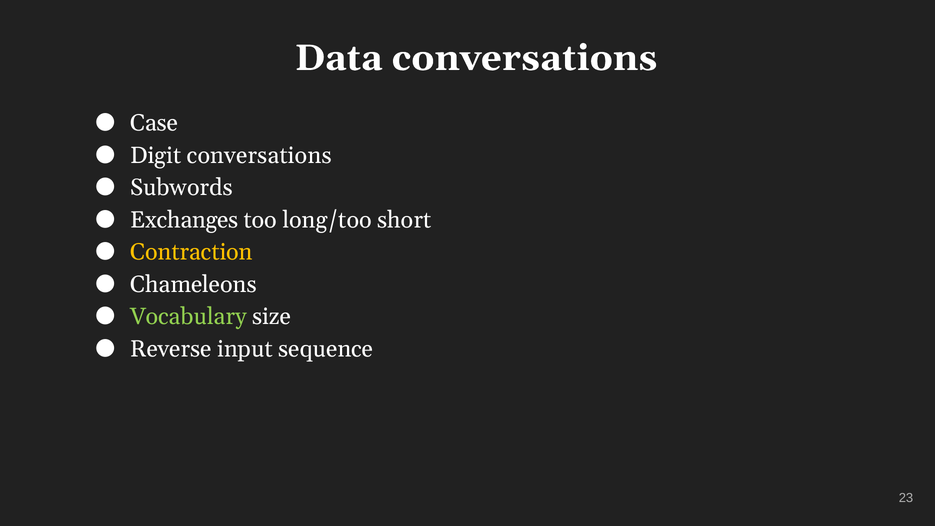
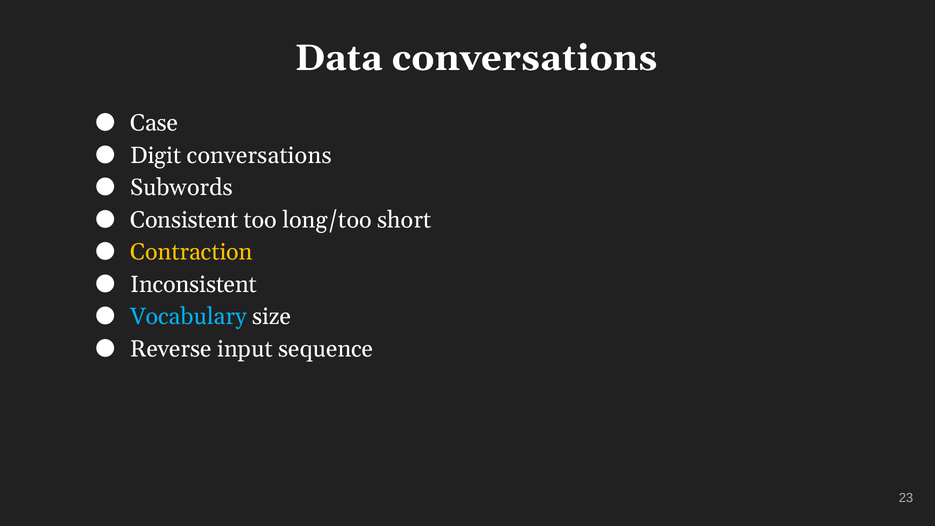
Exchanges: Exchanges -> Consistent (184, 220)
Chameleons: Chameleons -> Inconsistent (194, 284)
Vocabulary colour: light green -> light blue (188, 317)
